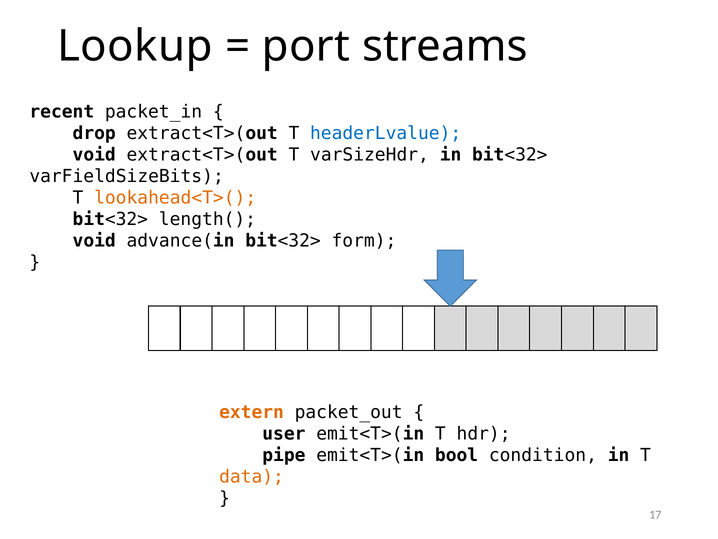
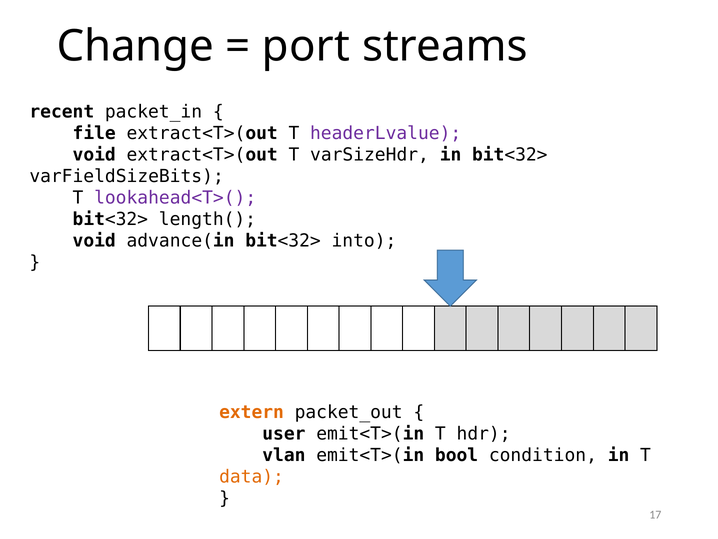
Lookup: Lookup -> Change (135, 46)
drop: drop -> file (94, 133)
headerLvalue colour: blue -> purple (386, 133)
lookahead<T>( colour: orange -> purple (175, 198)
form: form -> into (364, 241)
pipe: pipe -> vlan (284, 455)
